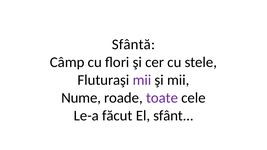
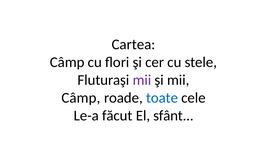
Sfântă: Sfântă -> Cartea (133, 45)
Nume: Nume -> Câmp (81, 98)
toate colour: purple -> blue (162, 98)
